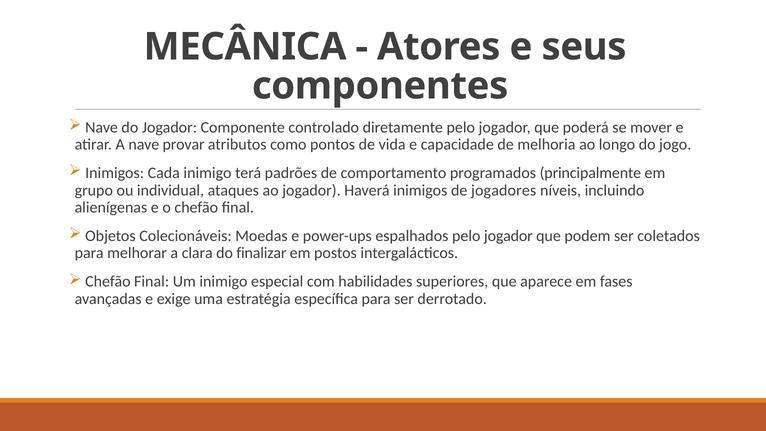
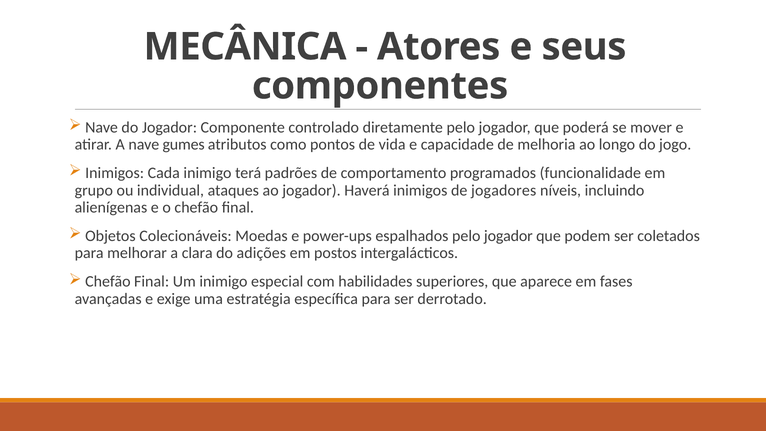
provar: provar -> gumes (184, 145)
principalmente: principalmente -> funcionalidade (590, 173)
finalizar: finalizar -> adições (261, 253)
